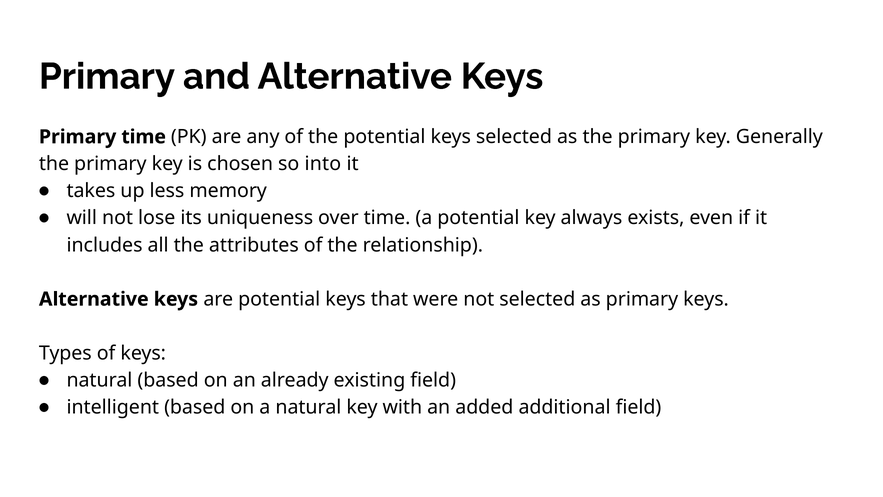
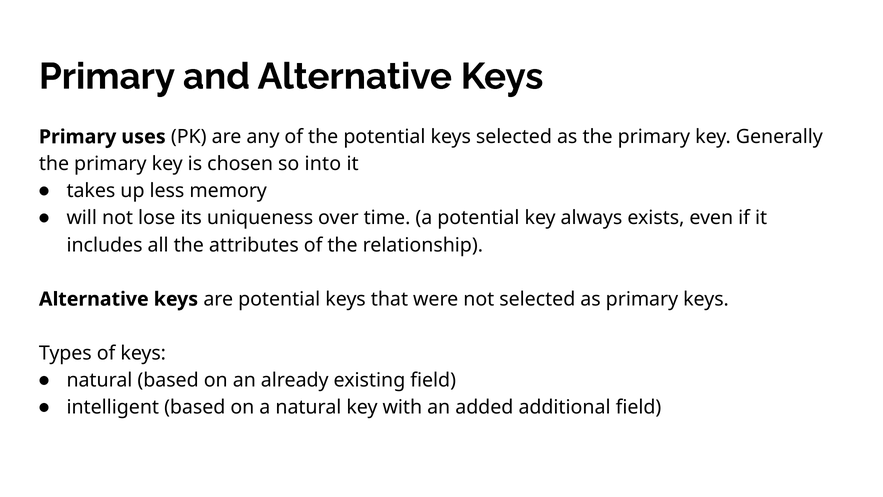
Primary time: time -> uses (144, 137)
